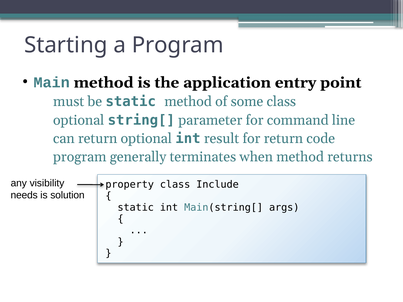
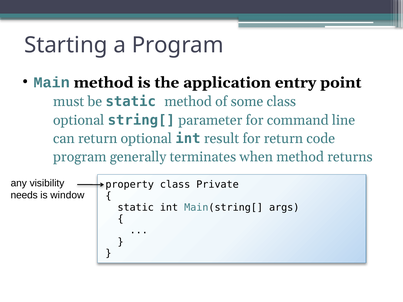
Include: Include -> Private (218, 185)
solution: solution -> window (67, 195)
